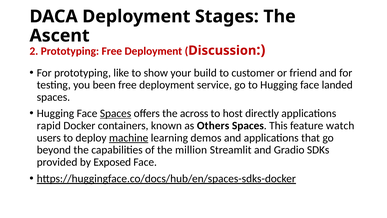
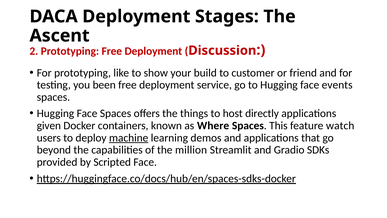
landed: landed -> events (337, 85)
Spaces underline: present -> none (116, 113)
across: across -> things (194, 113)
rapid: rapid -> given (49, 125)
Others: Others -> Where (213, 125)
Exposed: Exposed -> Scripted (112, 162)
